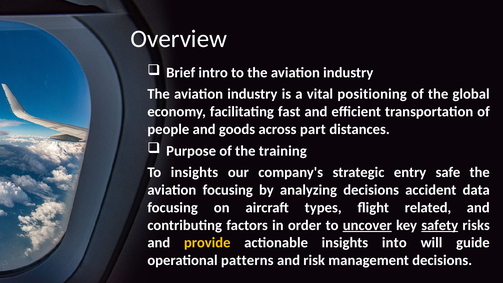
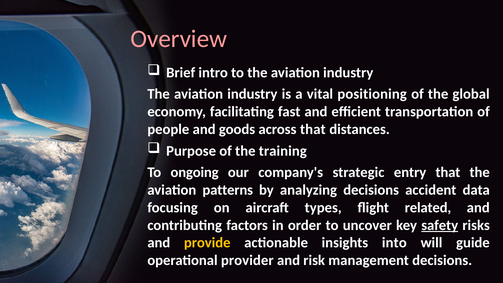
Overview colour: white -> pink (179, 39)
across part: part -> that (313, 129)
To insights: insights -> ongoing (195, 172)
entry safe: safe -> that (448, 172)
aviation focusing: focusing -> patterns (228, 190)
uncover underline: present -> none (367, 225)
patterns: patterns -> provider (247, 260)
